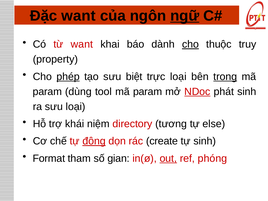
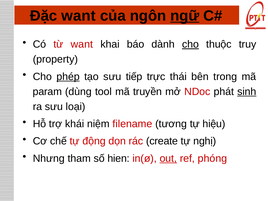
biệt: biệt -> tiếp (134, 77)
trực loại: loại -> thái (178, 77)
trong underline: present -> none (225, 77)
tool mã param: param -> truyền (148, 92)
NDoc underline: present -> none (197, 92)
sinh underline: none -> present (247, 92)
directory: directory -> filename (132, 124)
else: else -> hiệu (214, 124)
động underline: present -> none (94, 141)
tự sinh: sinh -> nghị (205, 141)
Format: Format -> Nhưng (49, 158)
gian: gian -> hien (119, 158)
